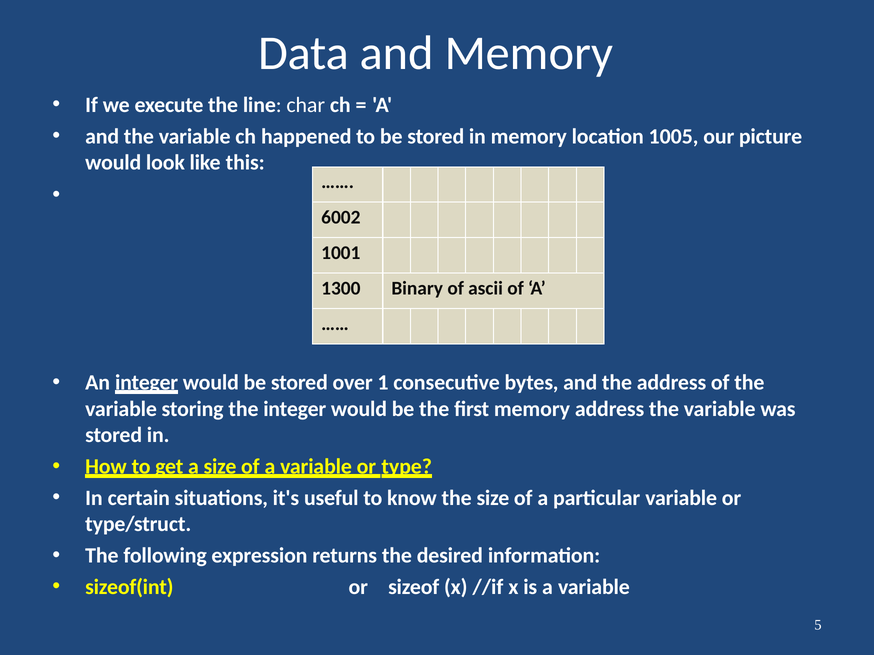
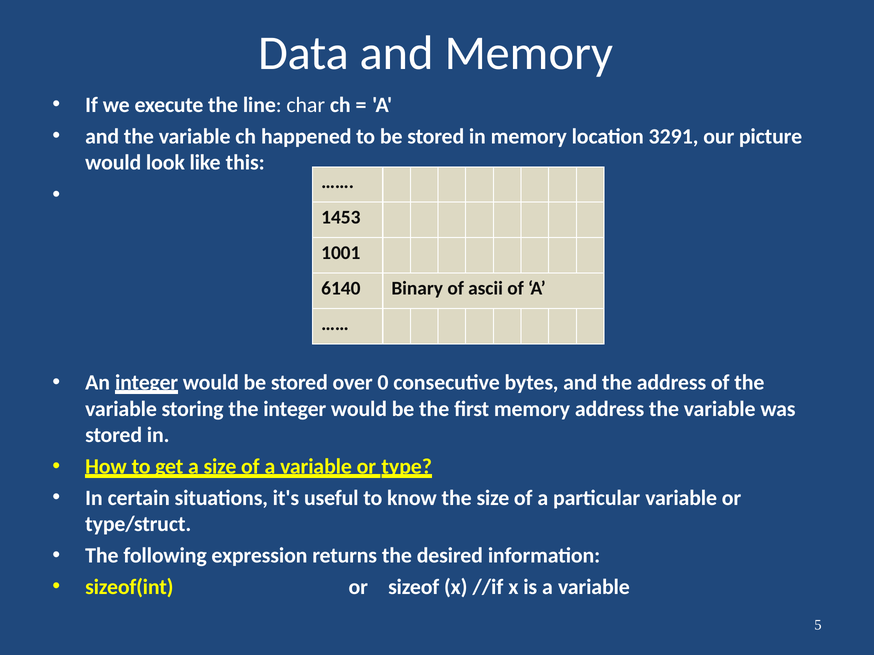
1005: 1005 -> 3291 (674, 136)
6002: 6002 -> 1453 (341, 218)
1300: 1300 -> 6140 (341, 288)
1: 1 -> 0 (383, 383)
